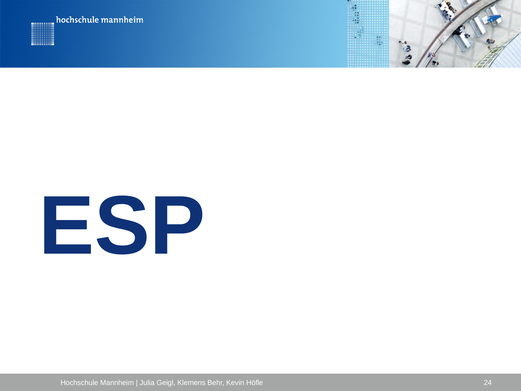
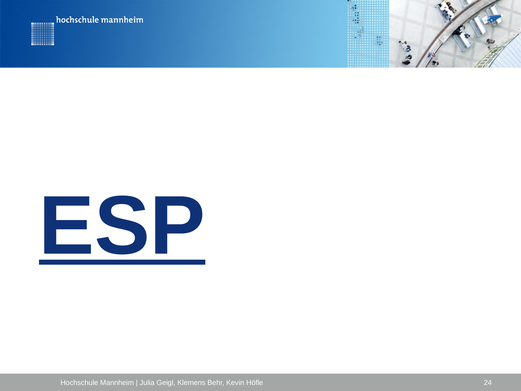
ESP underline: none -> present (122, 226)
